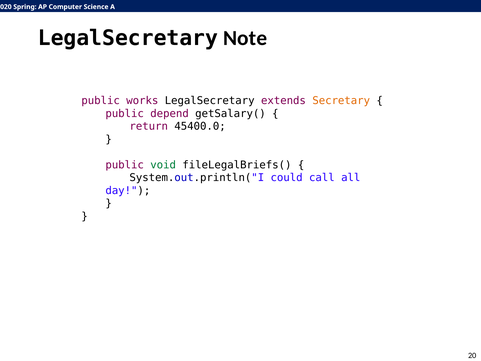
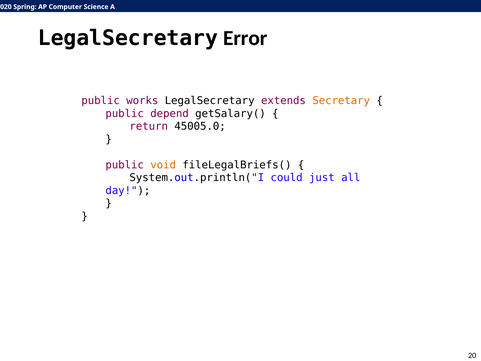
Note: Note -> Error (245, 38)
45400.0: 45400.0 -> 45005.0 (200, 126)
void colour: green -> orange (163, 165)
call: call -> just (322, 178)
